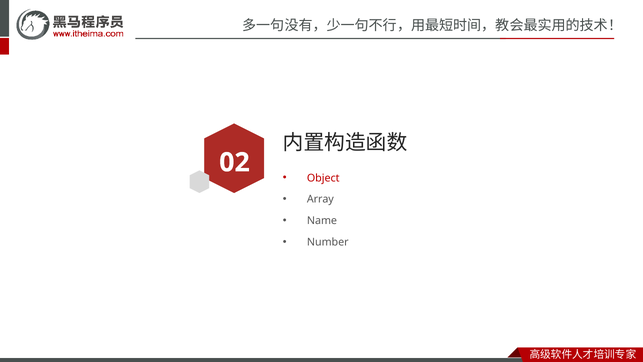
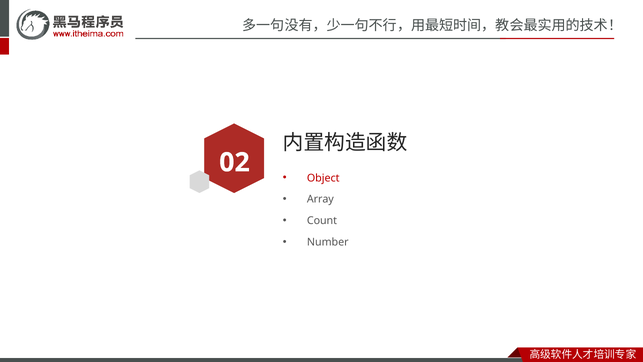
Name: Name -> Count (322, 221)
